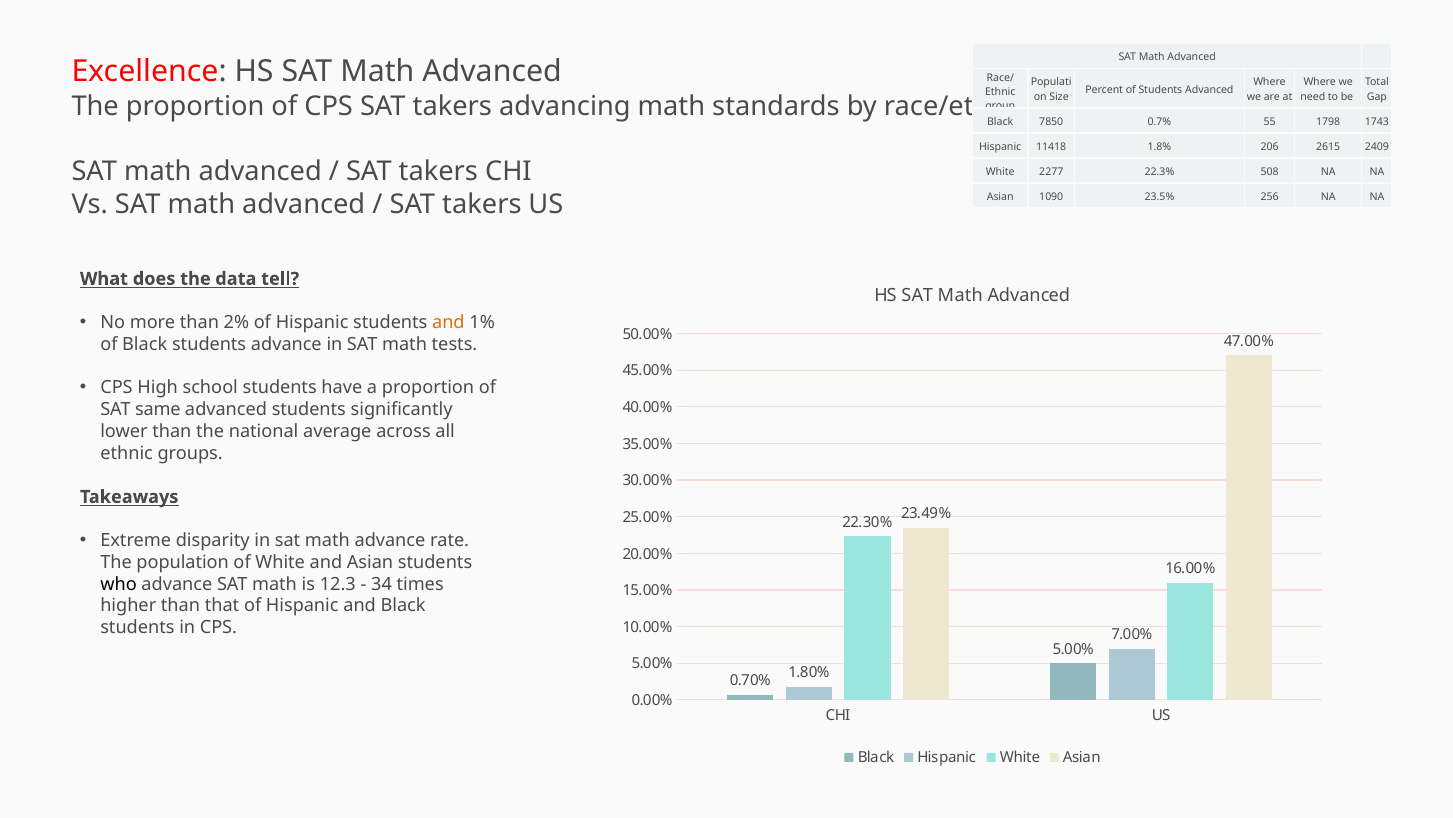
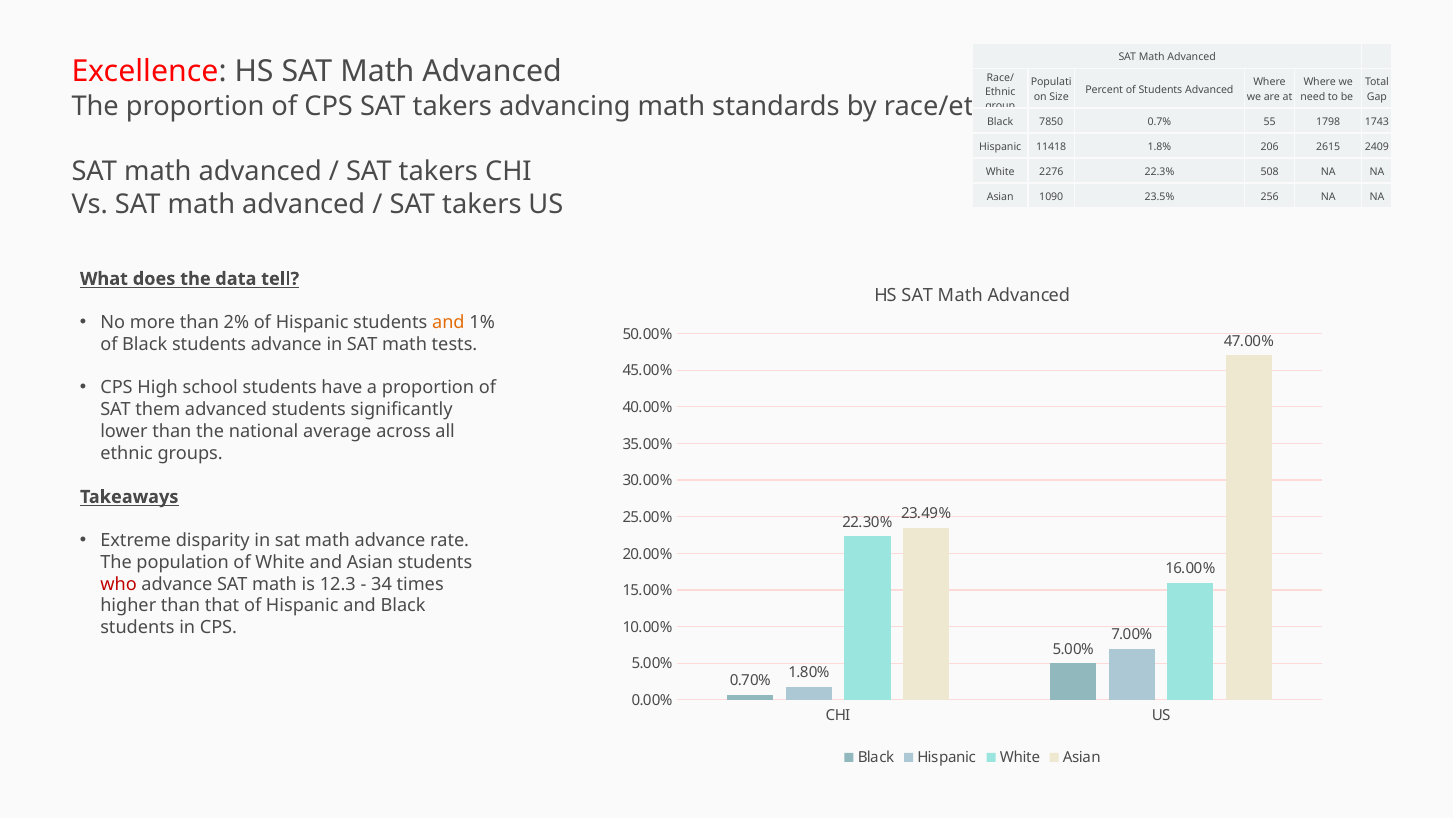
2277: 2277 -> 2276 (1051, 172)
same: same -> them (158, 409)
who colour: black -> red (119, 584)
